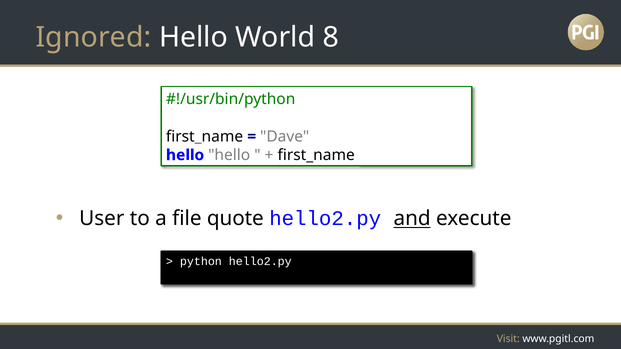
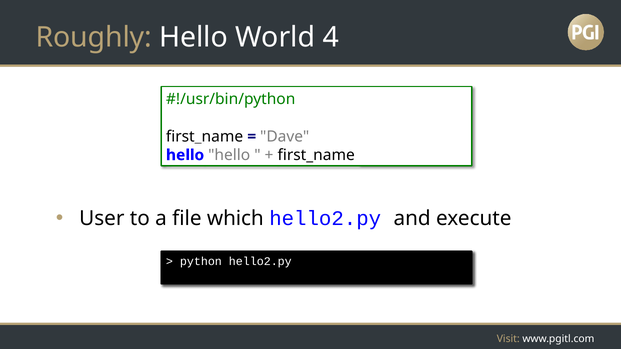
Ignored: Ignored -> Roughly (94, 37)
8: 8 -> 4 (331, 37)
quote: quote -> which (235, 219)
and underline: present -> none (412, 219)
